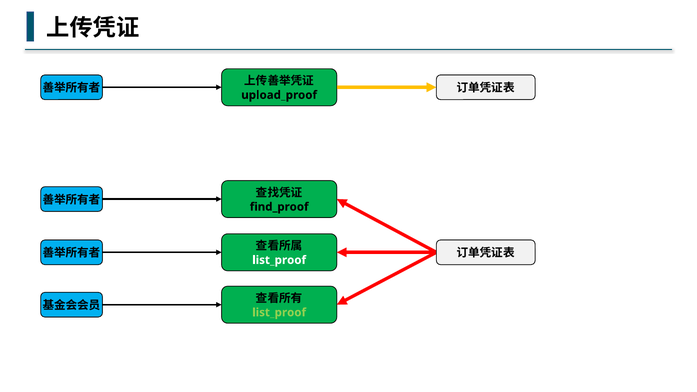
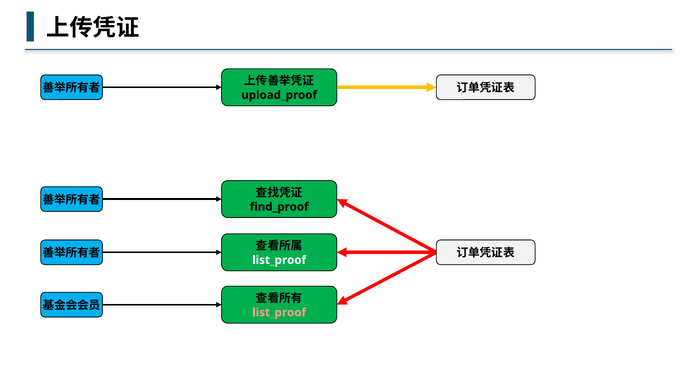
list_proof colour: light green -> pink (279, 312)
